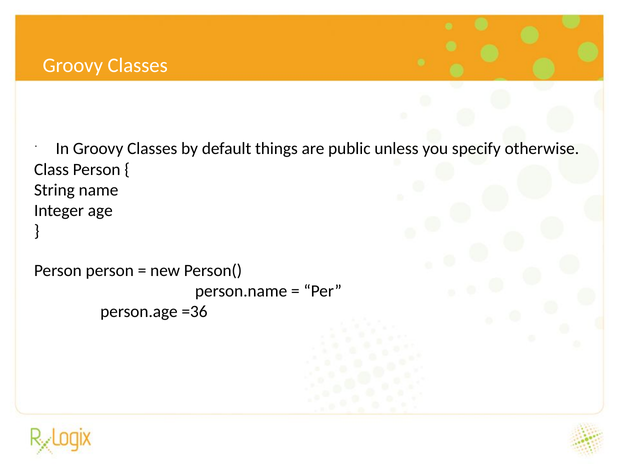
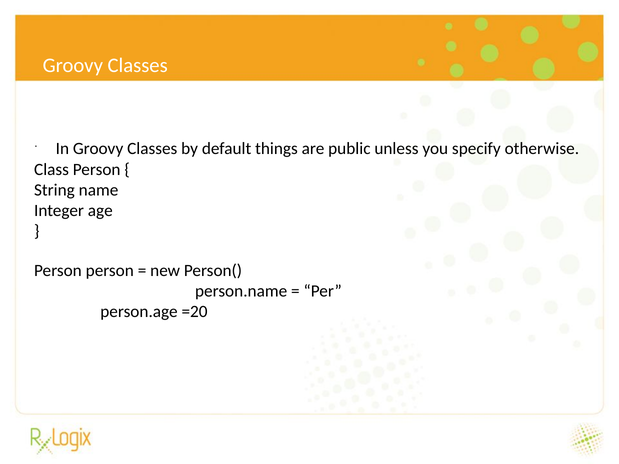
=36: =36 -> =20 (195, 312)
